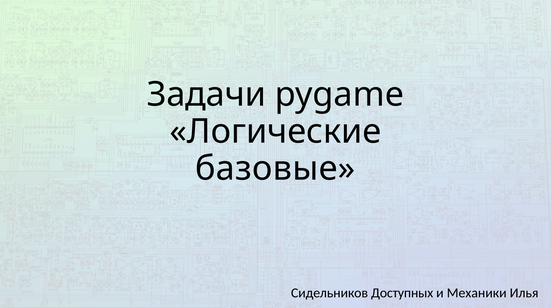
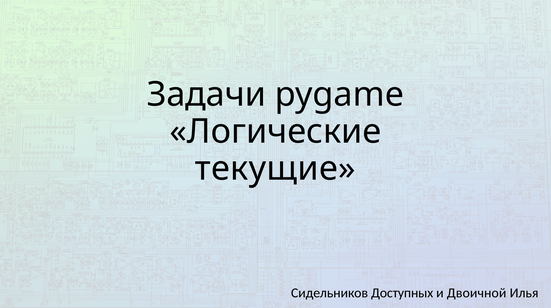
базовые: базовые -> текущие (275, 169)
Механики: Механики -> Двоичной (477, 293)
